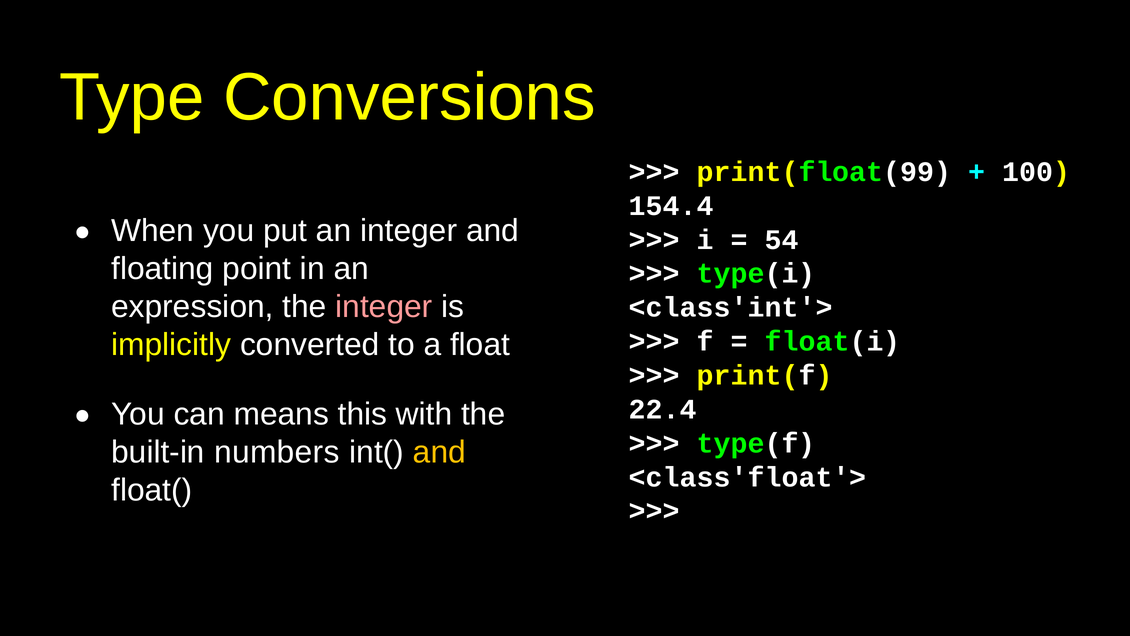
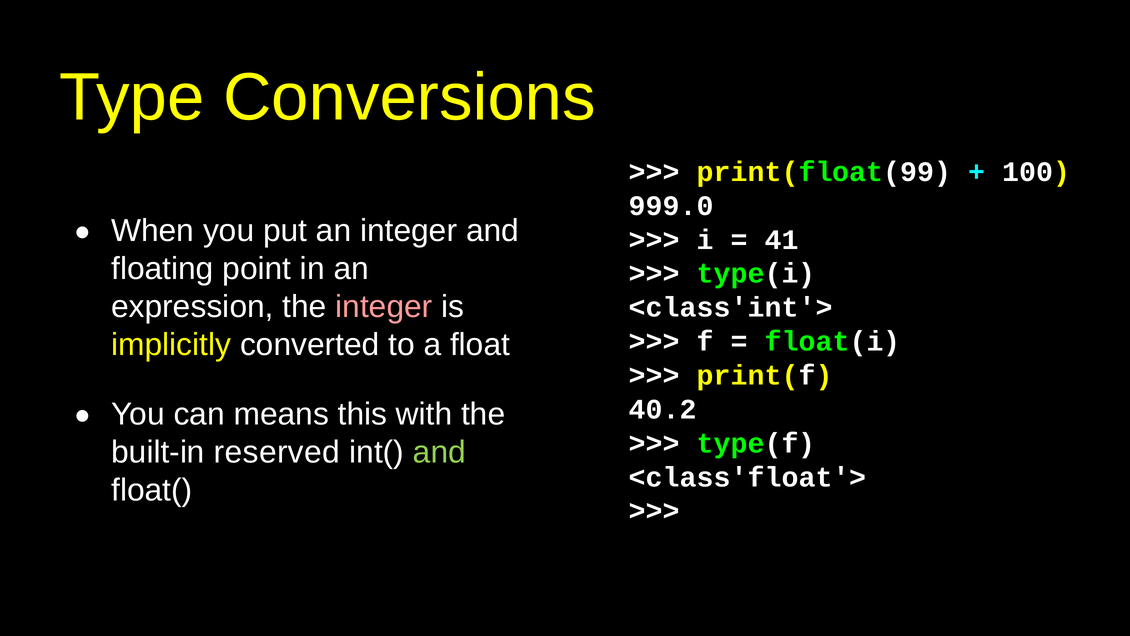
154.4: 154.4 -> 999.0 (671, 206)
54: 54 -> 41 (782, 240)
22.4: 22.4 -> 40.2 (663, 409)
numbers: numbers -> reserved (277, 452)
and colour: yellow -> light green (439, 452)
